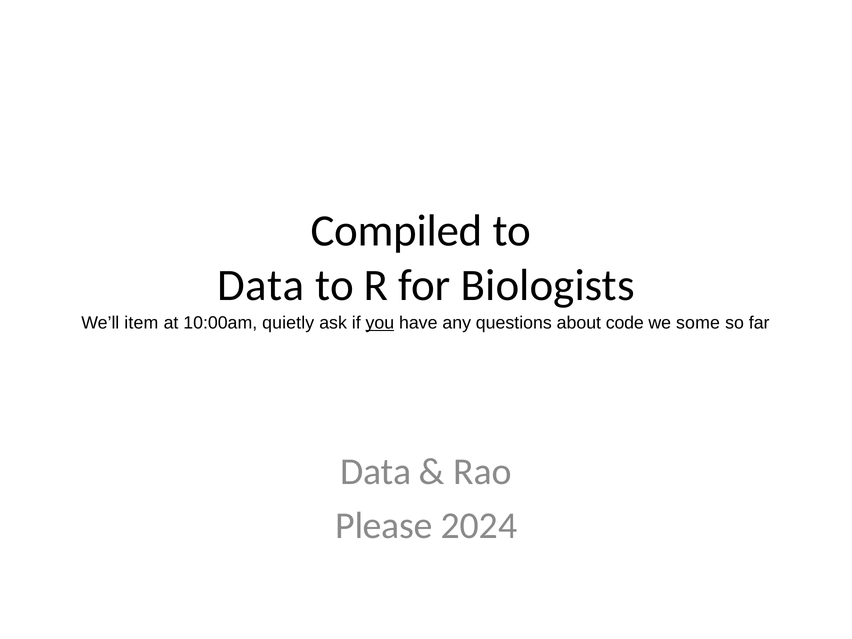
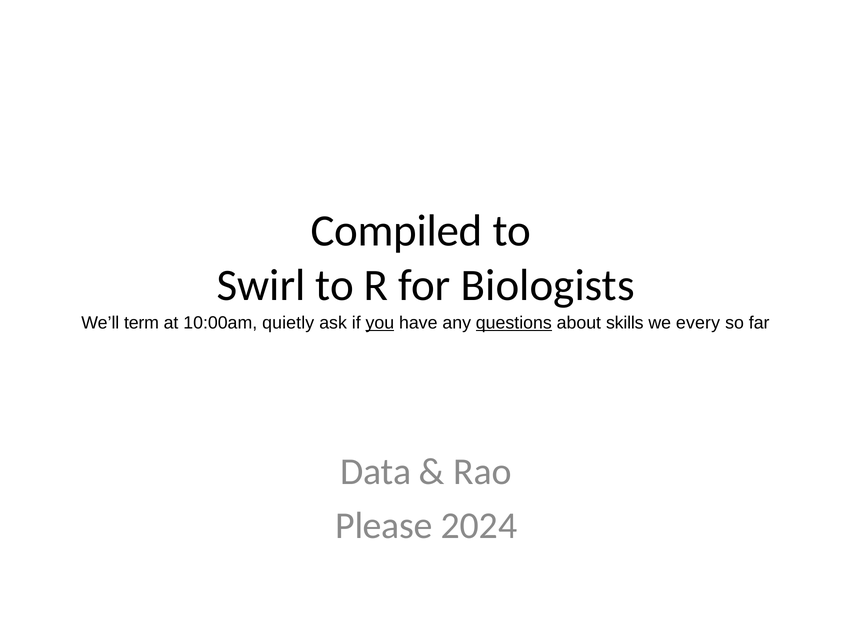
Data: Data -> Swirl (261, 286)
item: item -> term (142, 323)
questions underline: none -> present (514, 323)
code: code -> skills (625, 323)
some: some -> every (698, 323)
